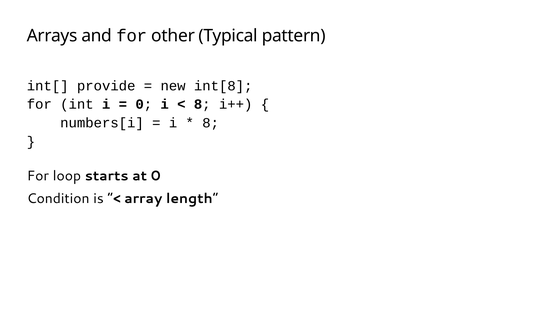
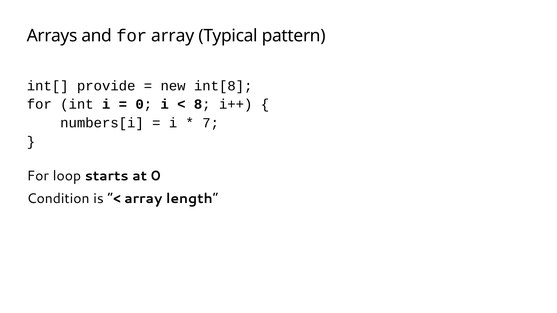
for other: other -> array (173, 36)
8: 8 -> 7 (211, 123)
